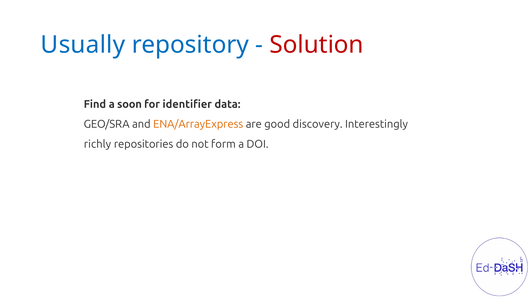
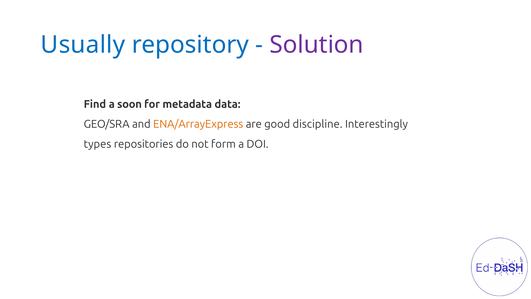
Solution colour: red -> purple (317, 45)
identifier: identifier -> metadata (187, 104)
discovery: discovery -> discipline (318, 124)
richly: richly -> types (97, 144)
